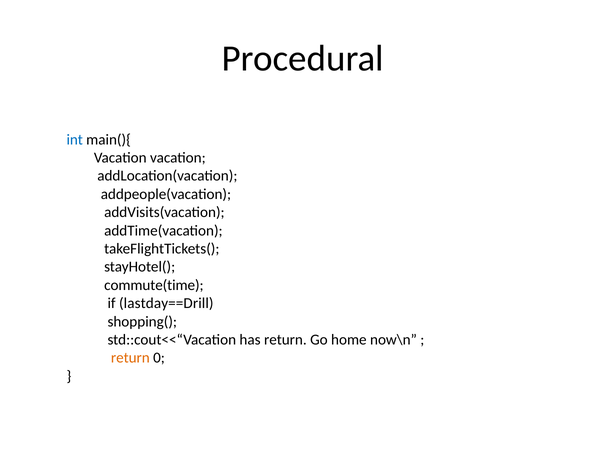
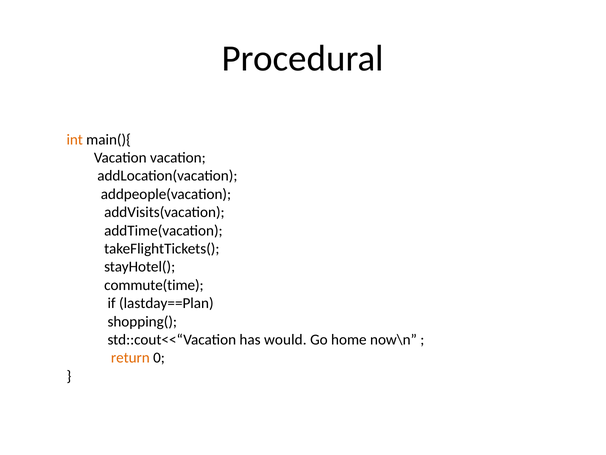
int colour: blue -> orange (75, 139)
lastday==Drill: lastday==Drill -> lastday==Plan (166, 303)
has return: return -> would (285, 339)
